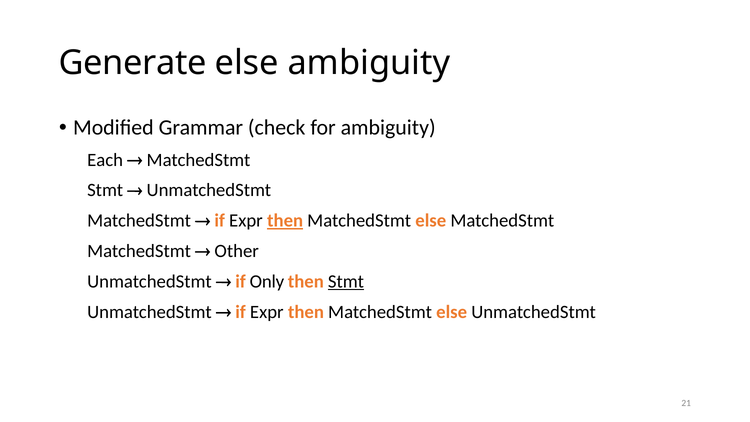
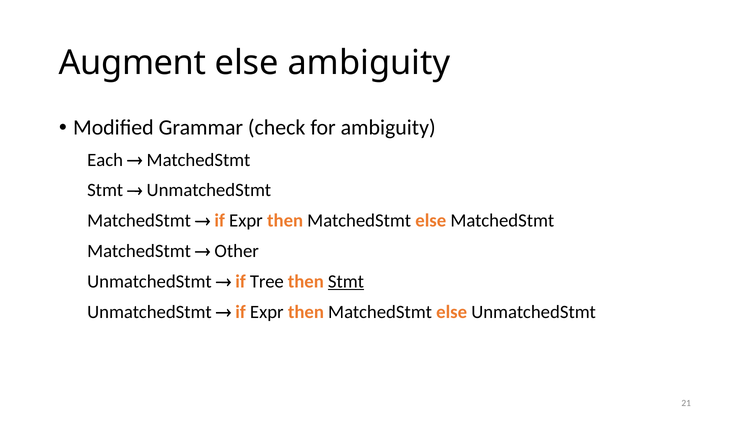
Generate: Generate -> Augment (133, 63)
then underline: present -> none (285, 221)
Only: Only -> Tree (267, 282)
